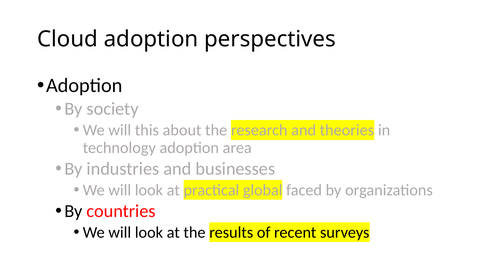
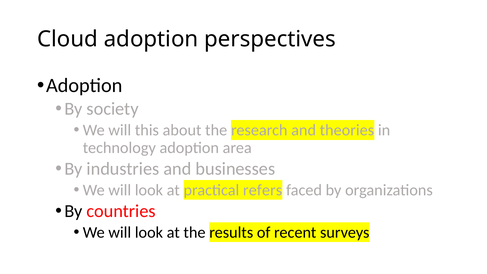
global: global -> refers (263, 190)
